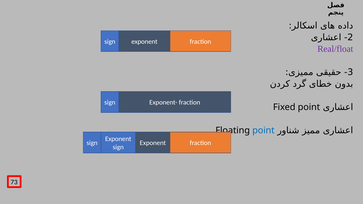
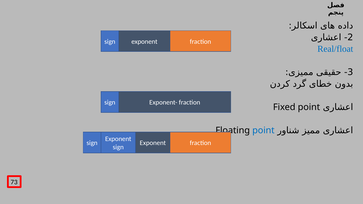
Real/float colour: purple -> blue (335, 49)
